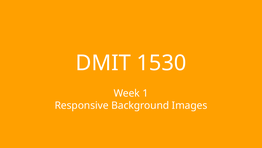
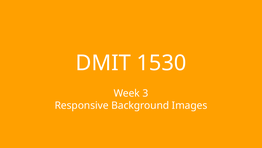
1: 1 -> 3 (145, 93)
